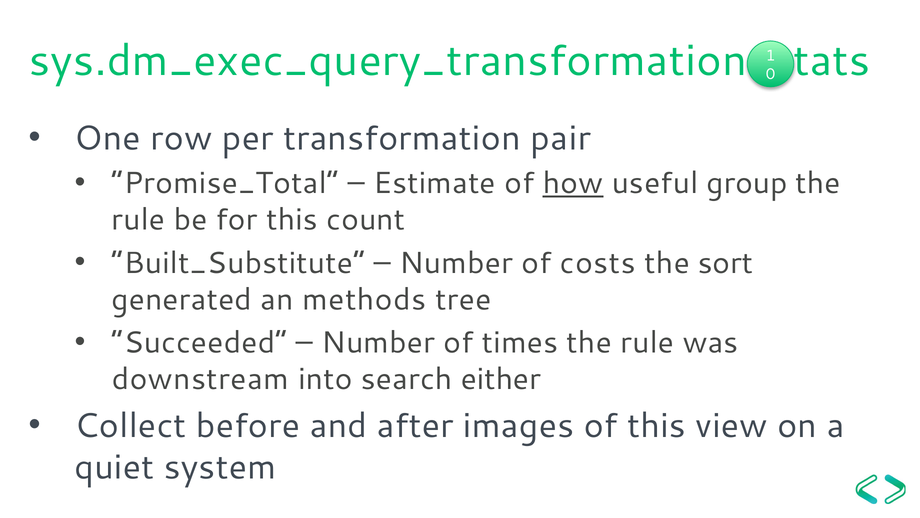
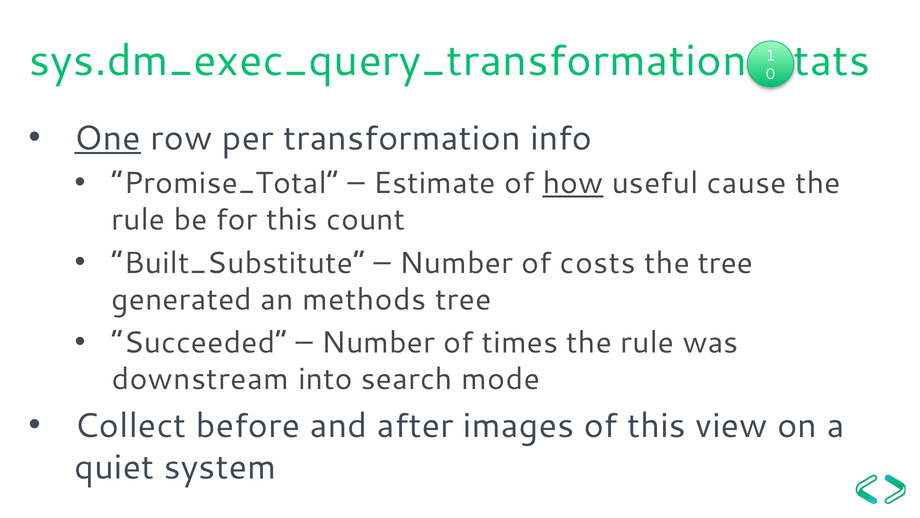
One underline: none -> present (108, 138)
pair: pair -> info (561, 138)
group: group -> cause (747, 183)
the sort: sort -> tree (725, 263)
either: either -> mode (501, 379)
